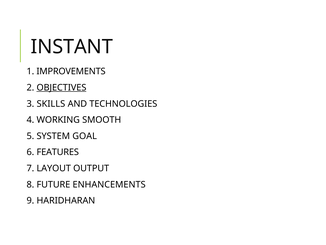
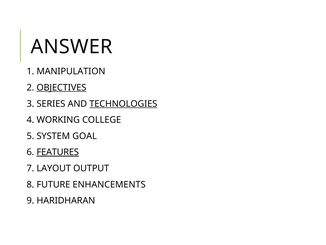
INSTANT: INSTANT -> ANSWER (72, 47)
IMPROVEMENTS: IMPROVEMENTS -> MANIPULATION (71, 71)
SKILLS: SKILLS -> SERIES (51, 104)
TECHNOLOGIES underline: none -> present (123, 104)
SMOOTH: SMOOTH -> COLLEGE (102, 120)
FEATURES underline: none -> present (58, 152)
